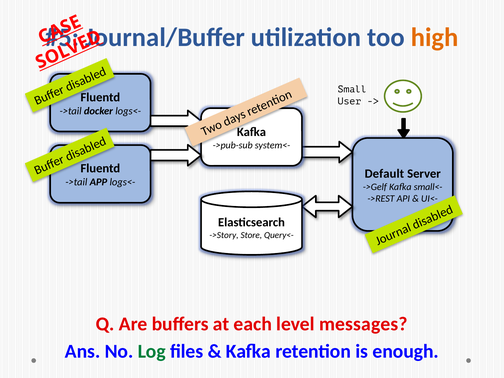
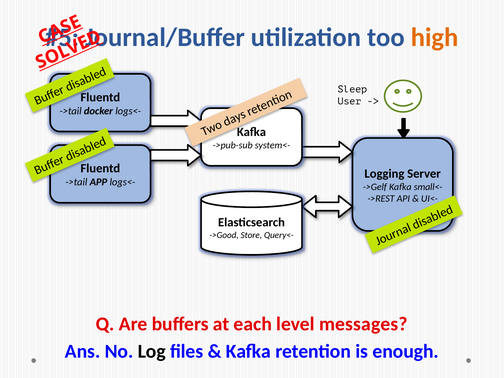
Small: Small -> Sleep (352, 89)
Default: Default -> Logging (384, 174)
->Story: ->Story -> ->Good (224, 235)
Log colour: green -> black (152, 351)
